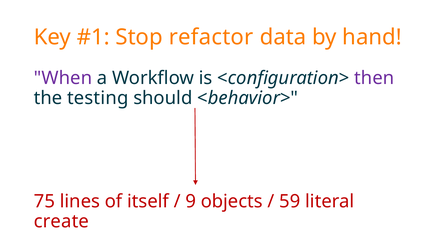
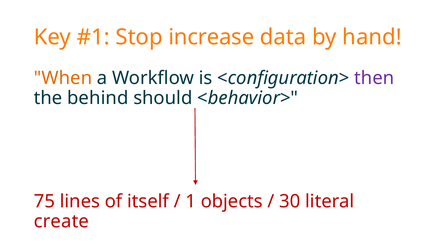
refactor: refactor -> increase (211, 37)
When colour: purple -> orange (63, 78)
testing: testing -> behind (98, 98)
9: 9 -> 1 (191, 201)
59: 59 -> 30 (290, 201)
